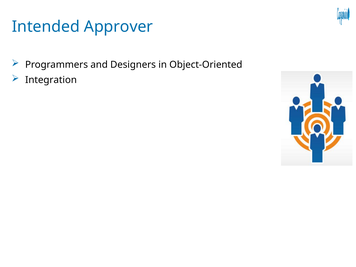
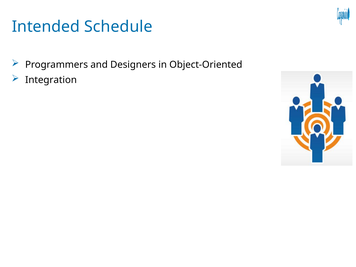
Approver: Approver -> Schedule (118, 27)
